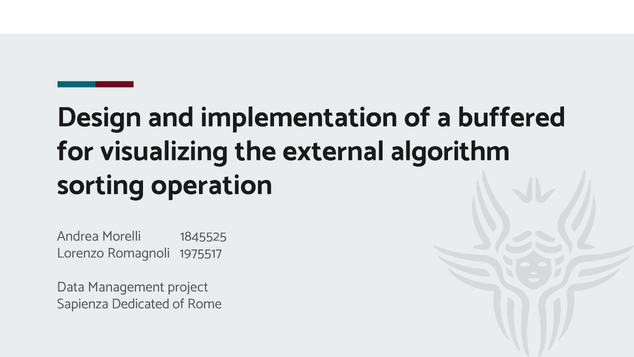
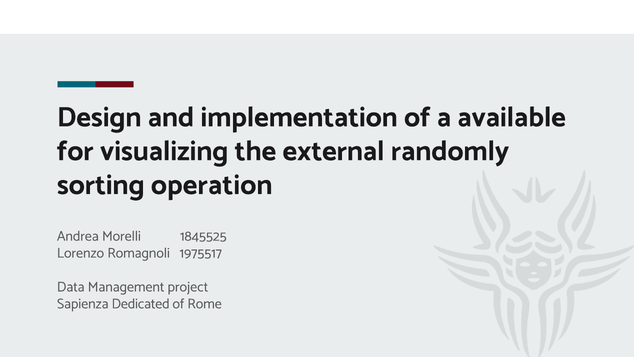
buffered: buffered -> available (512, 117)
algorithm: algorithm -> randomly (450, 151)
